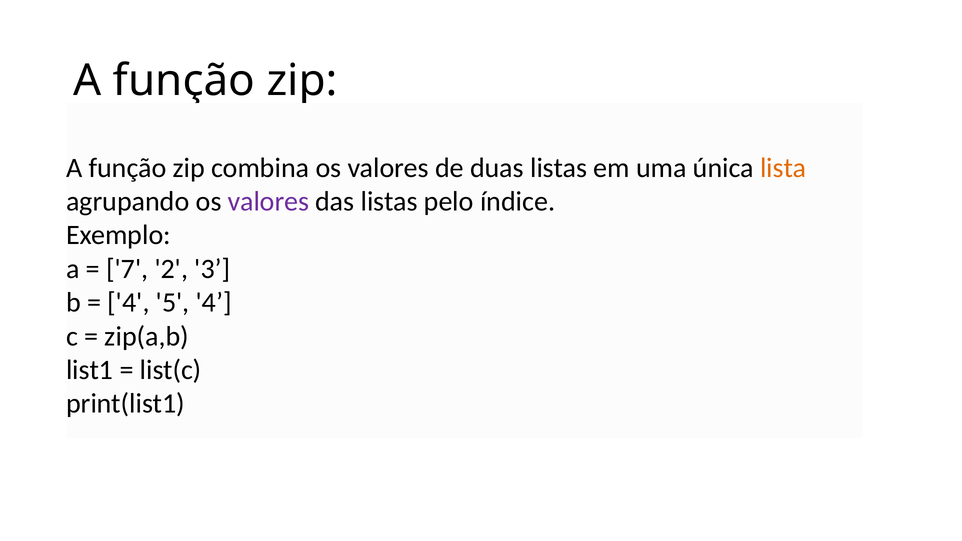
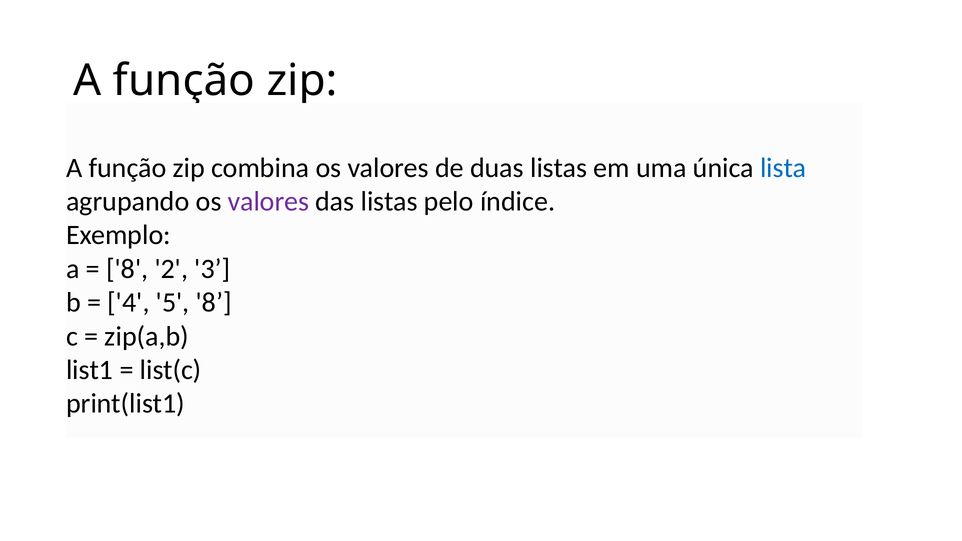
lista colour: orange -> blue (783, 168)
7: 7 -> 8 (127, 269)
5 4: 4 -> 8 (214, 303)
